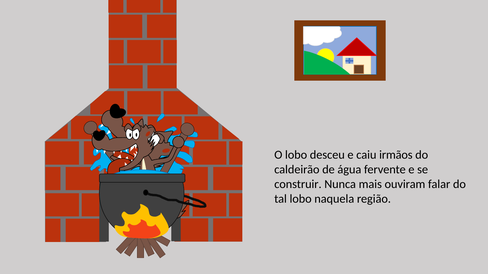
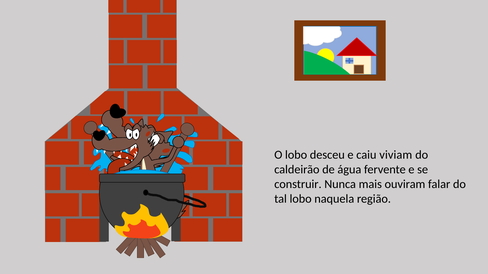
irmãos: irmãos -> viviam (396, 155)
